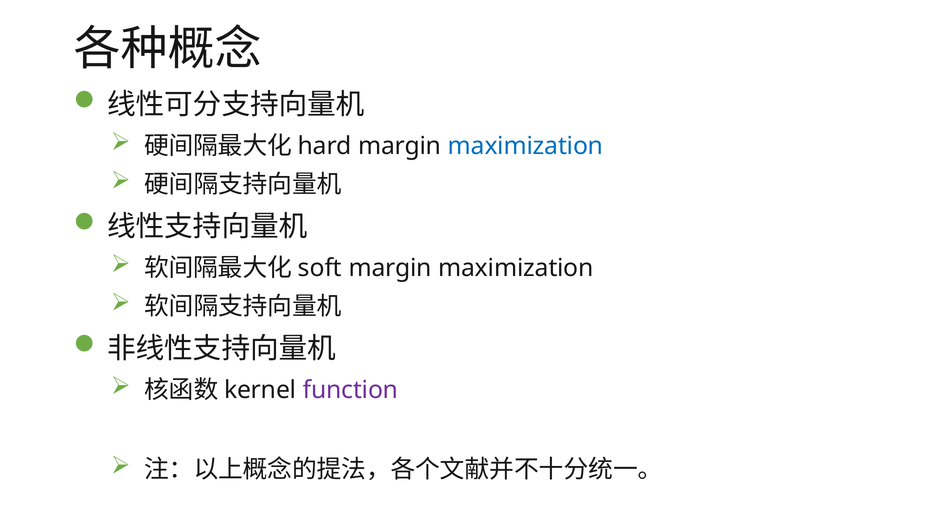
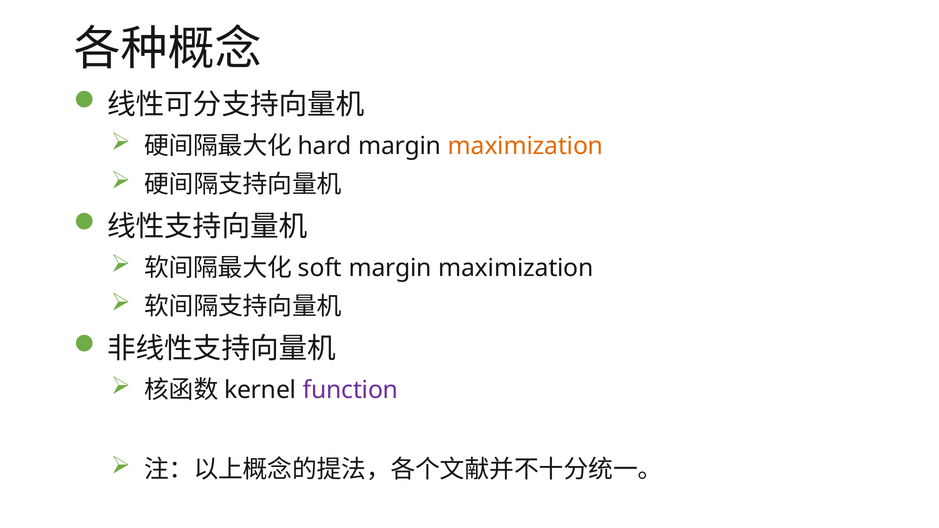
maximization colour: blue -> orange (526, 146)
